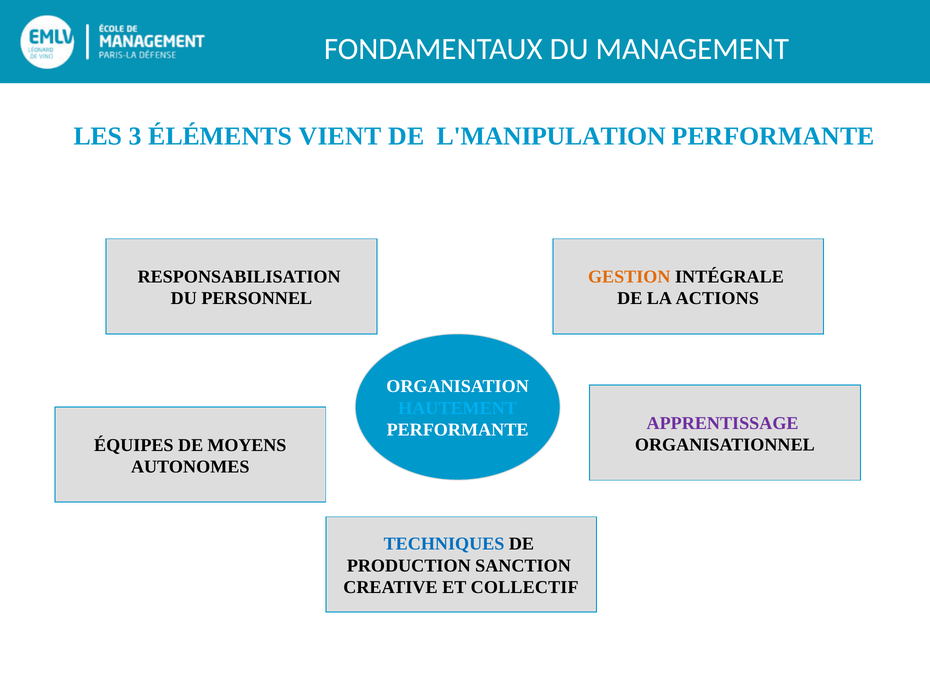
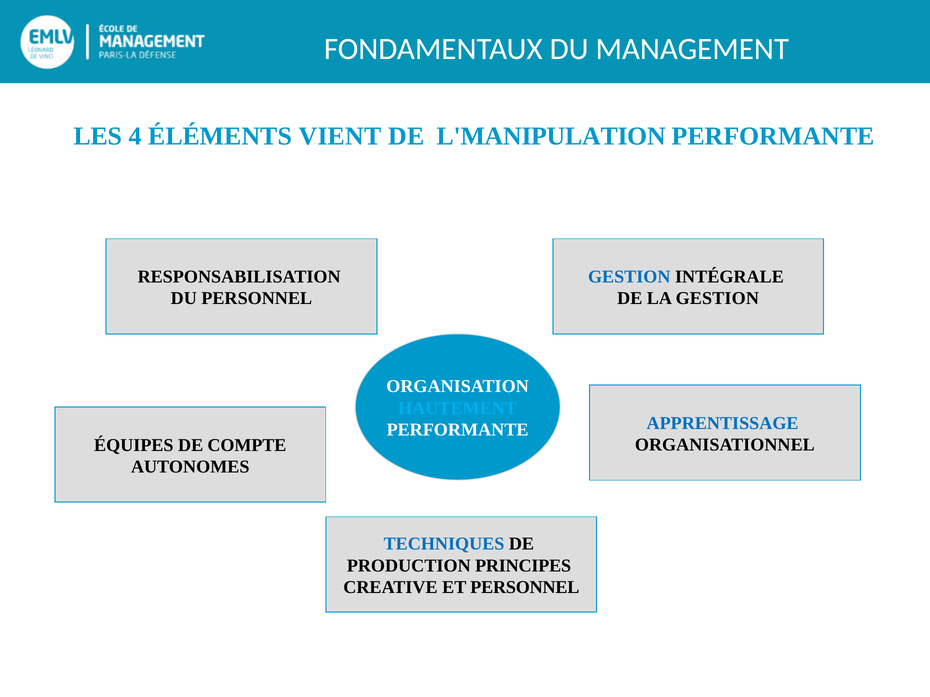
3: 3 -> 4 (135, 136)
GESTION colour: orange -> blue (629, 277)
LA ACTIONS: ACTIONS -> GESTION (717, 299)
APPRENTISSAGE colour: purple -> blue (723, 423)
MOYENS: MOYENS -> COMPTE (247, 445)
SANCTION: SANCTION -> PRINCIPES (523, 566)
ET COLLECTIF: COLLECTIF -> PERSONNEL (525, 588)
